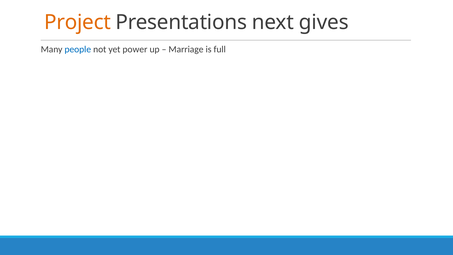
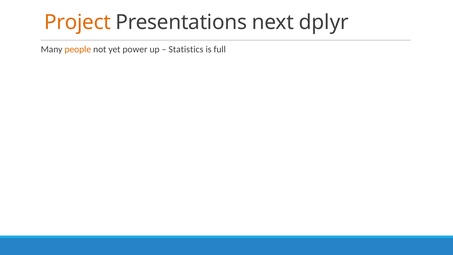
gives: gives -> dplyr (324, 22)
people colour: blue -> orange (78, 49)
Marriage: Marriage -> Statistics (186, 49)
